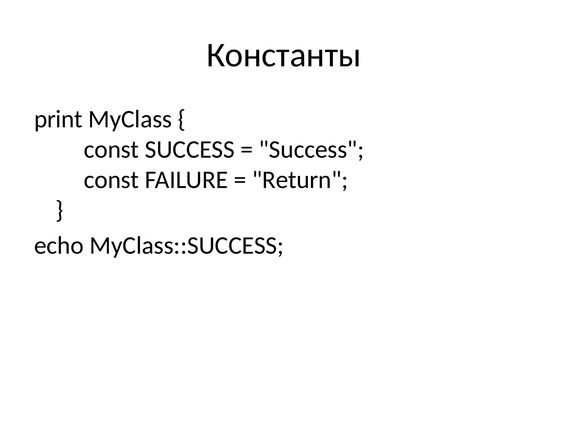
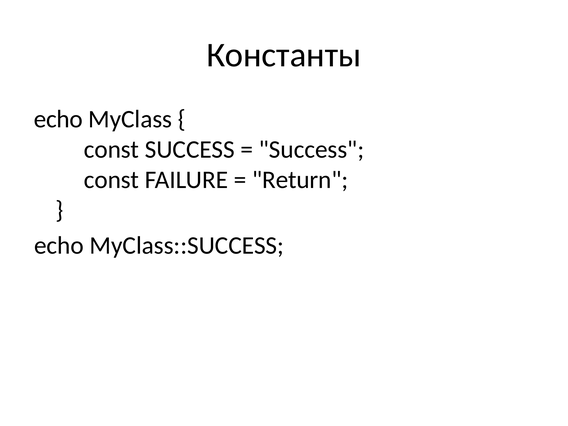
print: print -> echo (58, 119)
